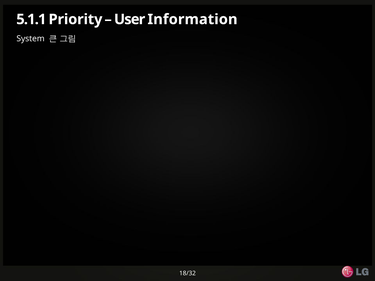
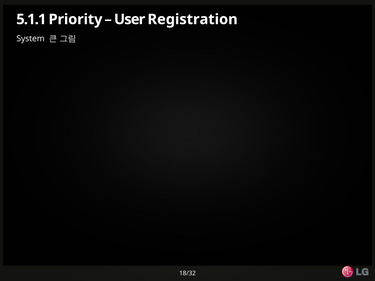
Information: Information -> Registration (193, 19)
